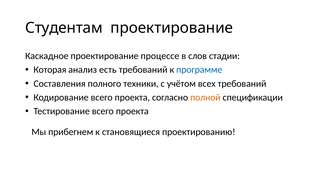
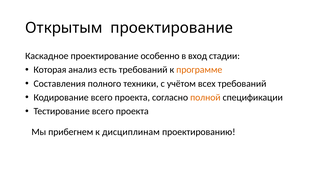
Студентам: Студентам -> Открытым (64, 28)
процессе: процессе -> особенно (160, 56)
слов: слов -> вход (198, 56)
программе colour: blue -> orange (199, 70)
становящиеся: становящиеся -> дисциплинам (131, 132)
